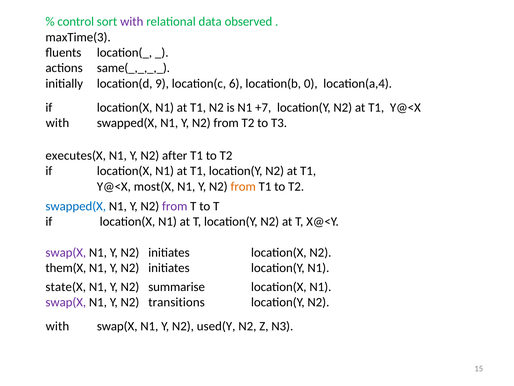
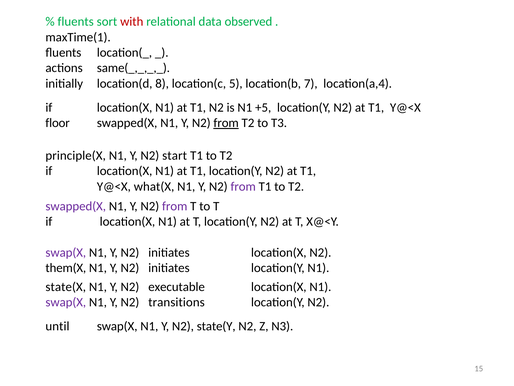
control: control -> fluents (76, 22)
with colour: purple -> red (132, 22)
maxTime(3: maxTime(3 -> maxTime(1 (78, 37)
9: 9 -> 8 (162, 83)
6: 6 -> 5 (236, 83)
0: 0 -> 7 (311, 83)
+7: +7 -> +5 (263, 107)
with: with -> floor (58, 123)
from underline: none -> present (226, 123)
executes(X: executes(X -> principle(X (76, 155)
after: after -> start (175, 155)
most(X: most(X -> what(X (154, 186)
from colour: orange -> purple (243, 186)
swapped(X colour: blue -> purple (76, 206)
summarise: summarise -> executable (177, 286)
with: with -> until (57, 326)
used(Y: used(Y -> state(Y (216, 326)
